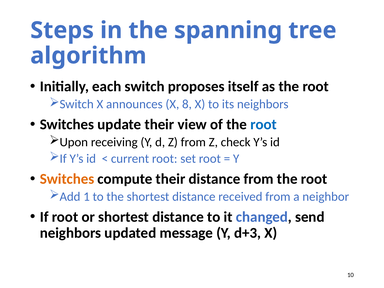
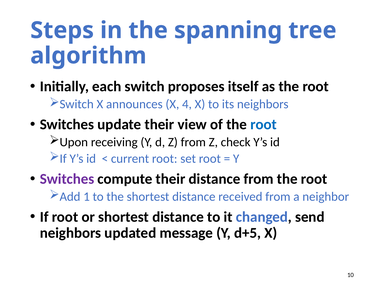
8: 8 -> 4 (187, 104)
Switches colour: orange -> purple (67, 179)
d+3: d+3 -> d+5 (248, 233)
